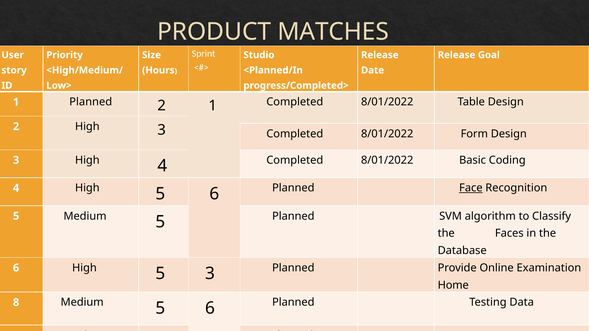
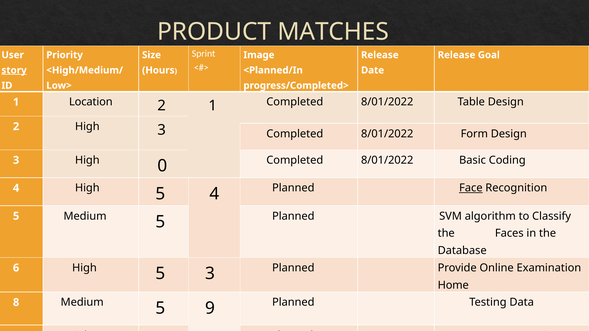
Studio: Studio -> Image (259, 55)
story underline: none -> present (14, 70)
1 Planned: Planned -> Location (91, 102)
High 4: 4 -> 0 (162, 166)
High 5 6: 6 -> 4 (215, 194)
Medium 5 6: 6 -> 9 (210, 308)
